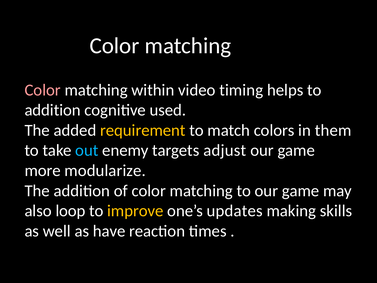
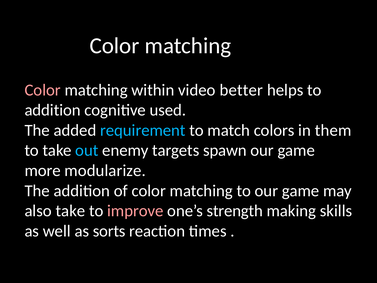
timing: timing -> better (241, 90)
requirement colour: yellow -> light blue (143, 130)
adjust: adjust -> spawn (225, 150)
also loop: loop -> take (70, 211)
improve colour: yellow -> pink (135, 211)
updates: updates -> strength (235, 211)
have: have -> sorts (109, 231)
